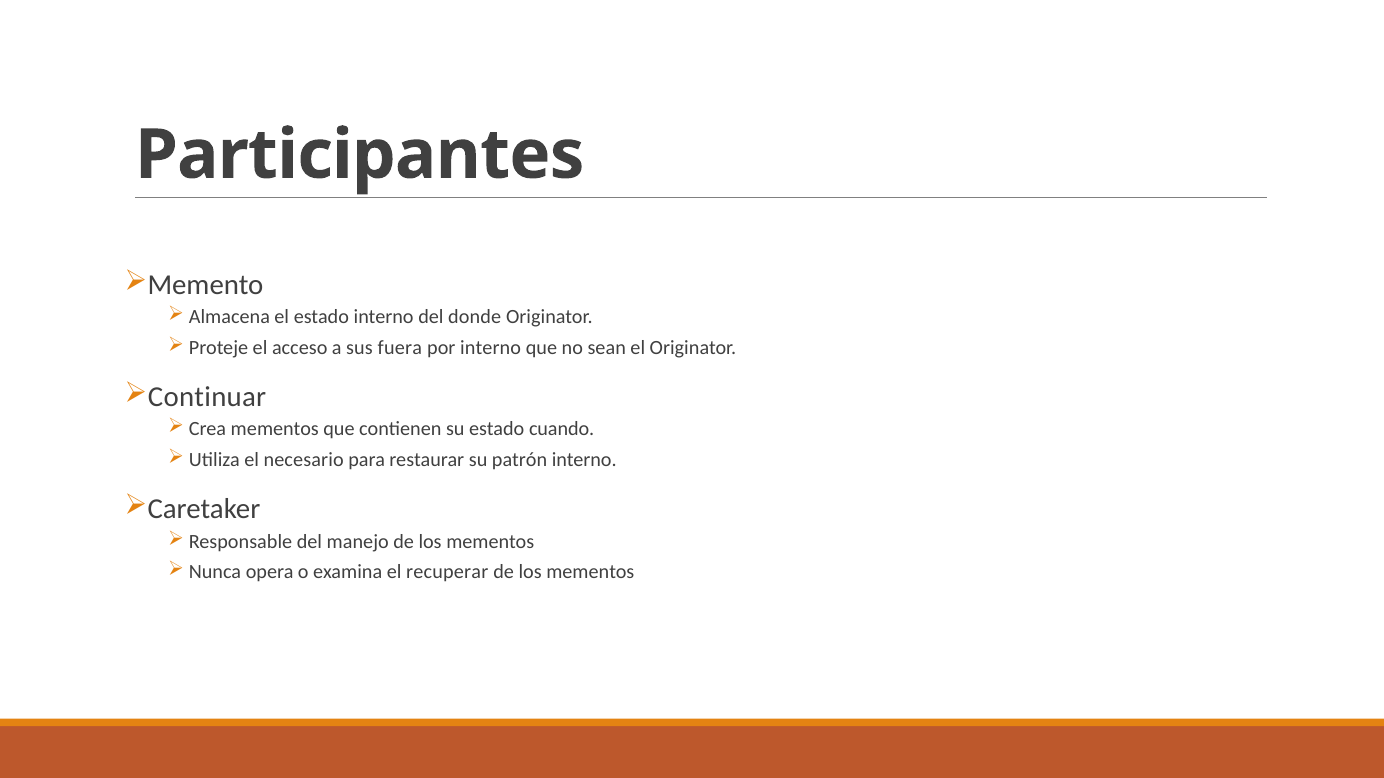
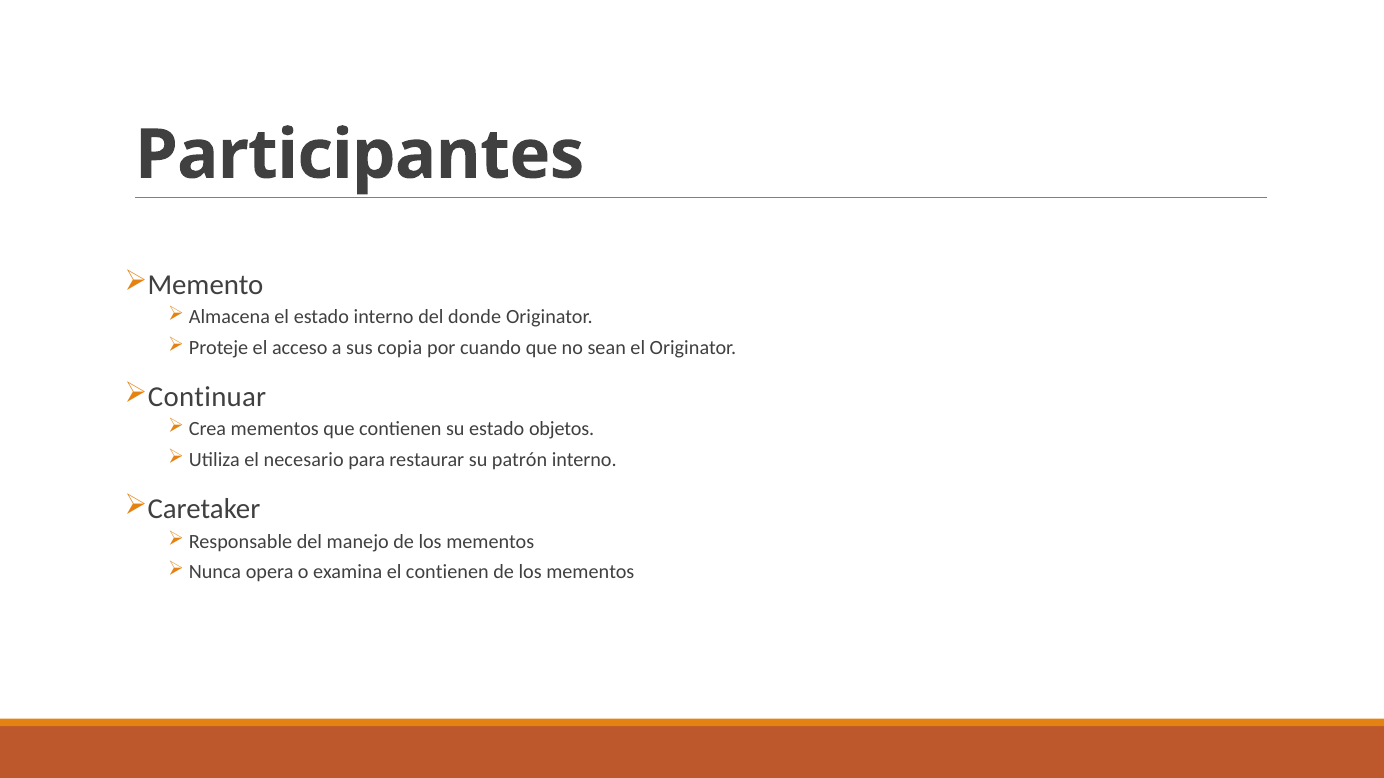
fuera: fuera -> copia (400, 348)
por interno: interno -> cuando (491, 348)
cuando: cuando -> objetos (562, 430)
el recuperar: recuperar -> contienen (447, 572)
